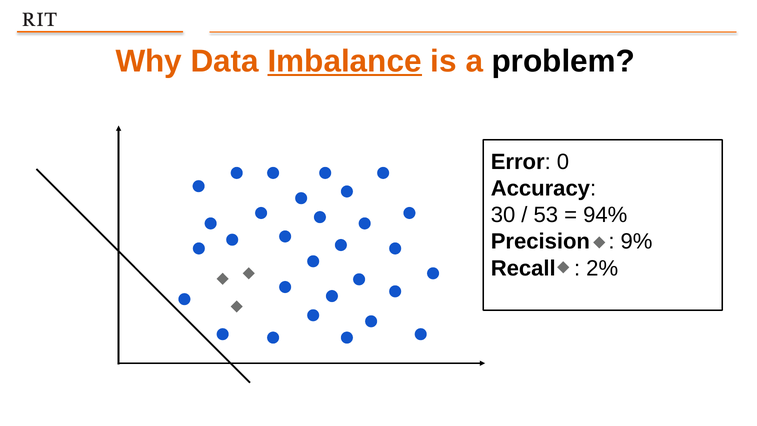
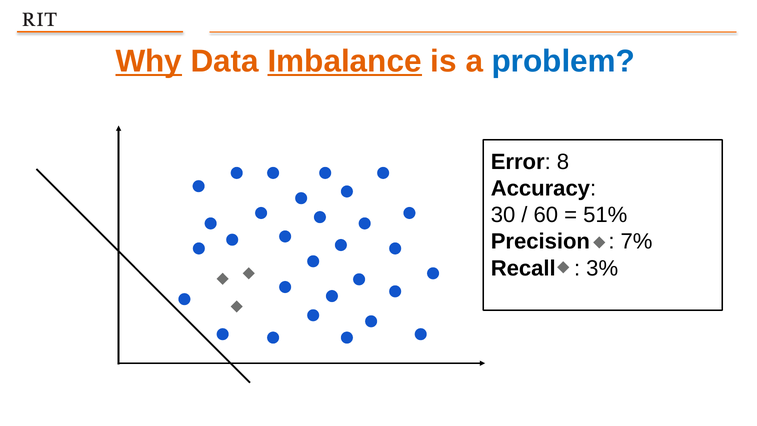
Why underline: none -> present (149, 61)
problem colour: black -> blue (563, 61)
0: 0 -> 8 (563, 162)
53: 53 -> 60 (546, 215)
94%: 94% -> 51% (605, 215)
9%: 9% -> 7% (637, 242)
2%: 2% -> 3% (602, 268)
